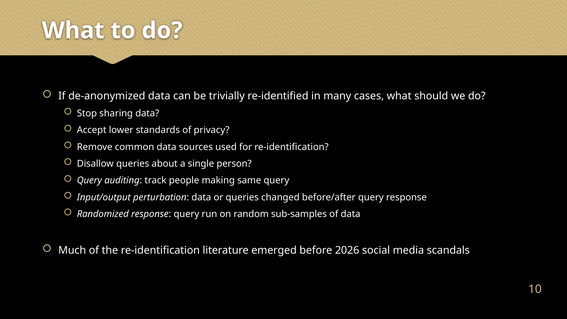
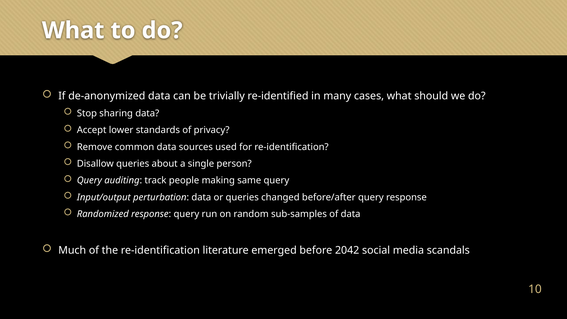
2026: 2026 -> 2042 (347, 250)
